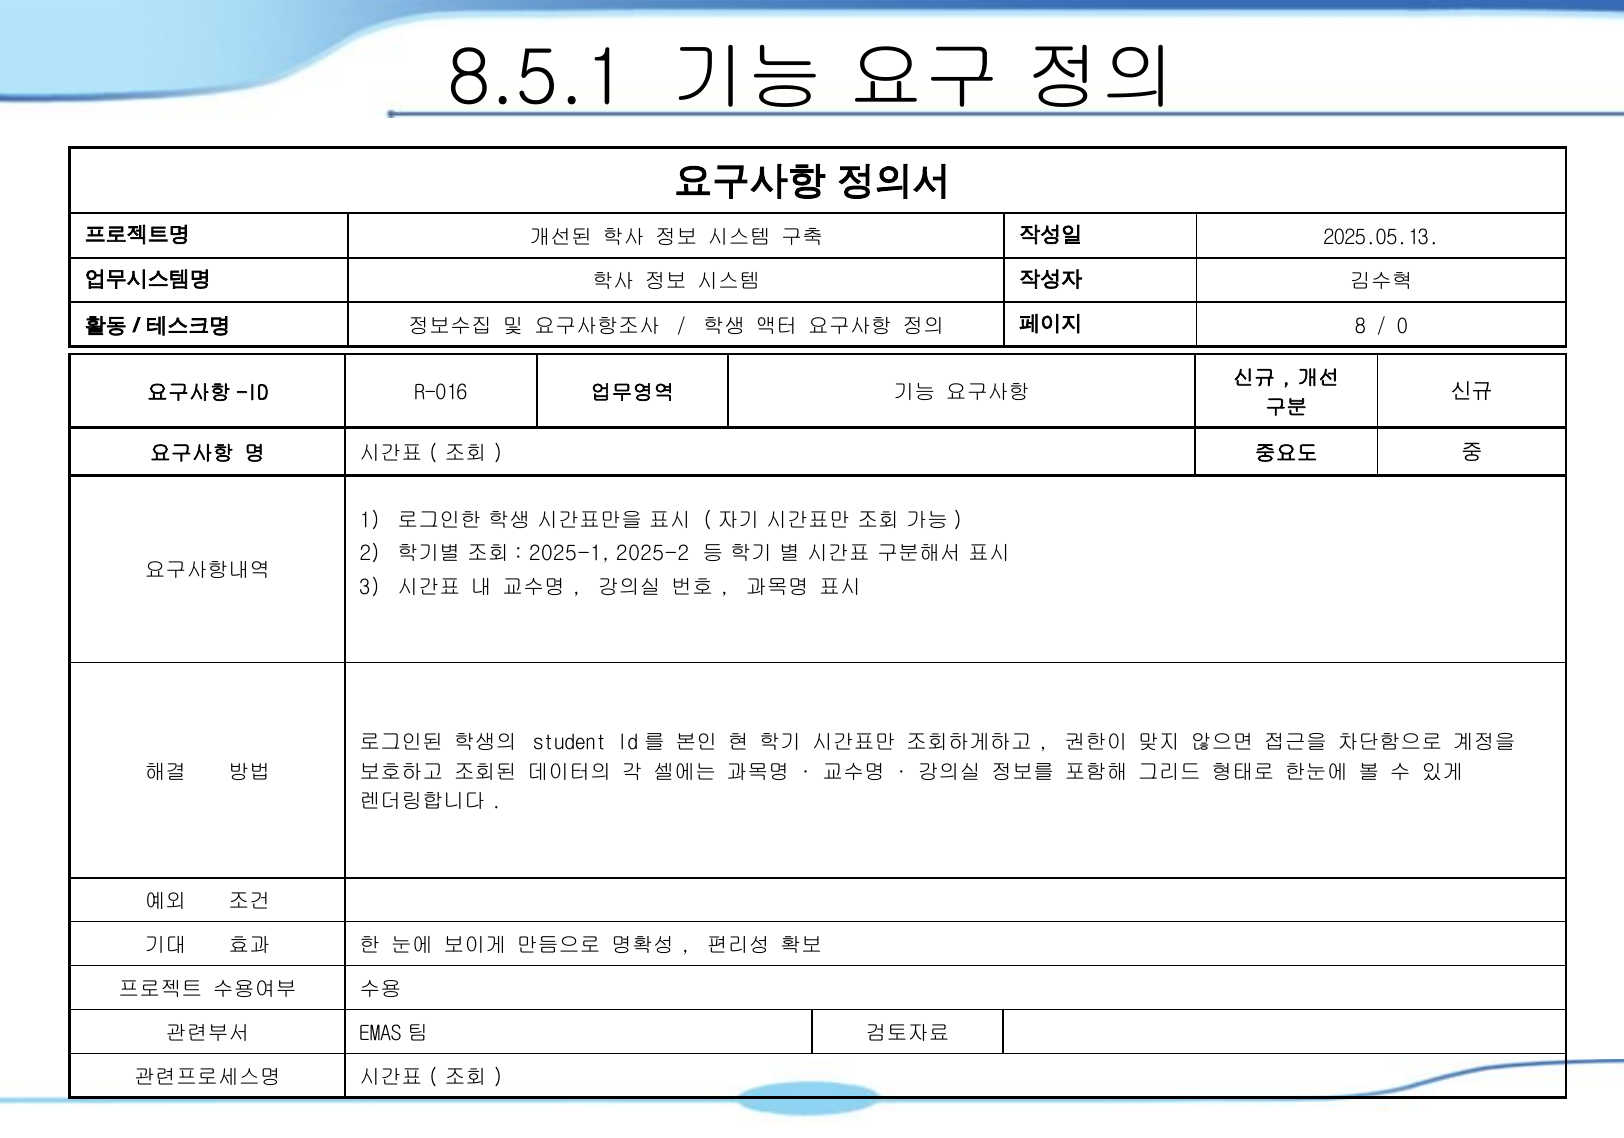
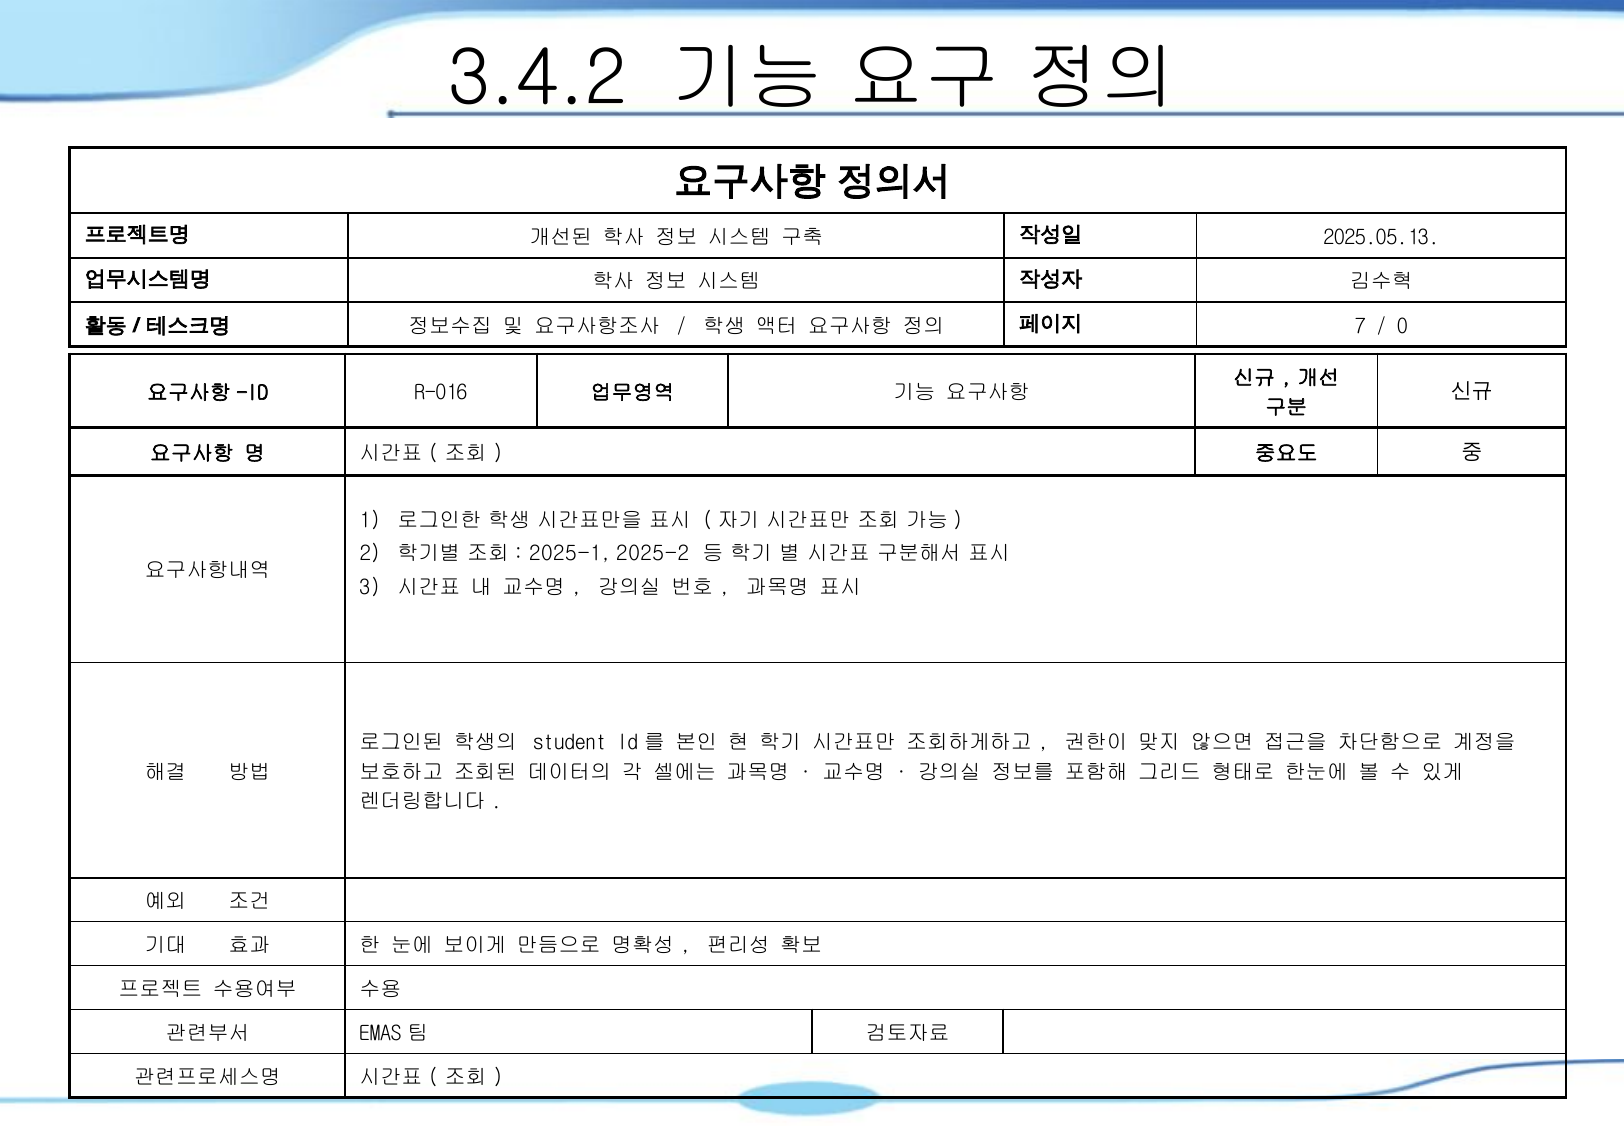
8.5.1: 8.5.1 -> 3.4.2 (538, 78)
8: 8 -> 7 (1360, 326)
